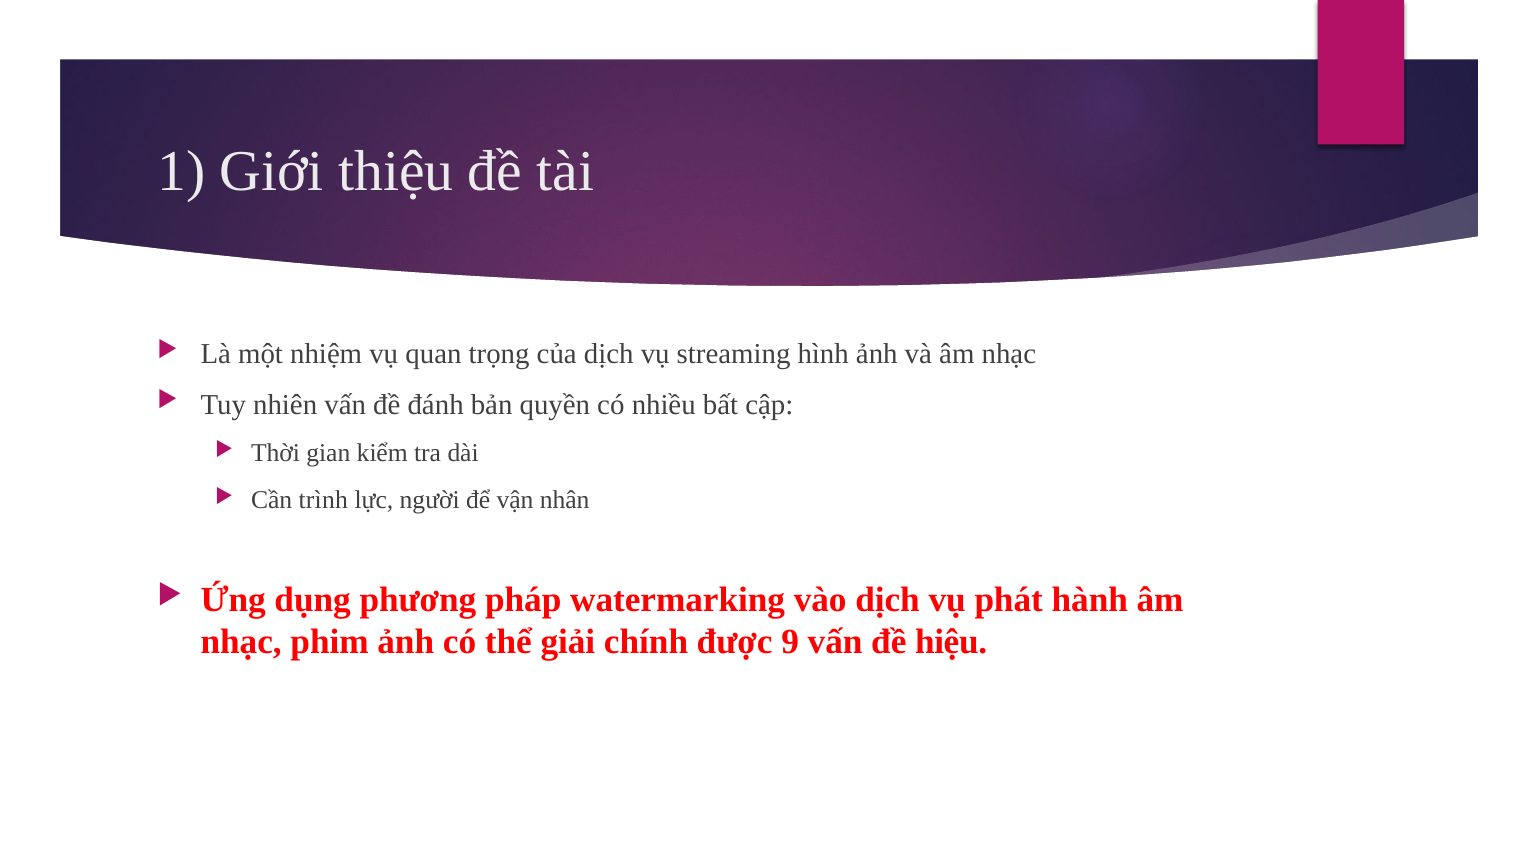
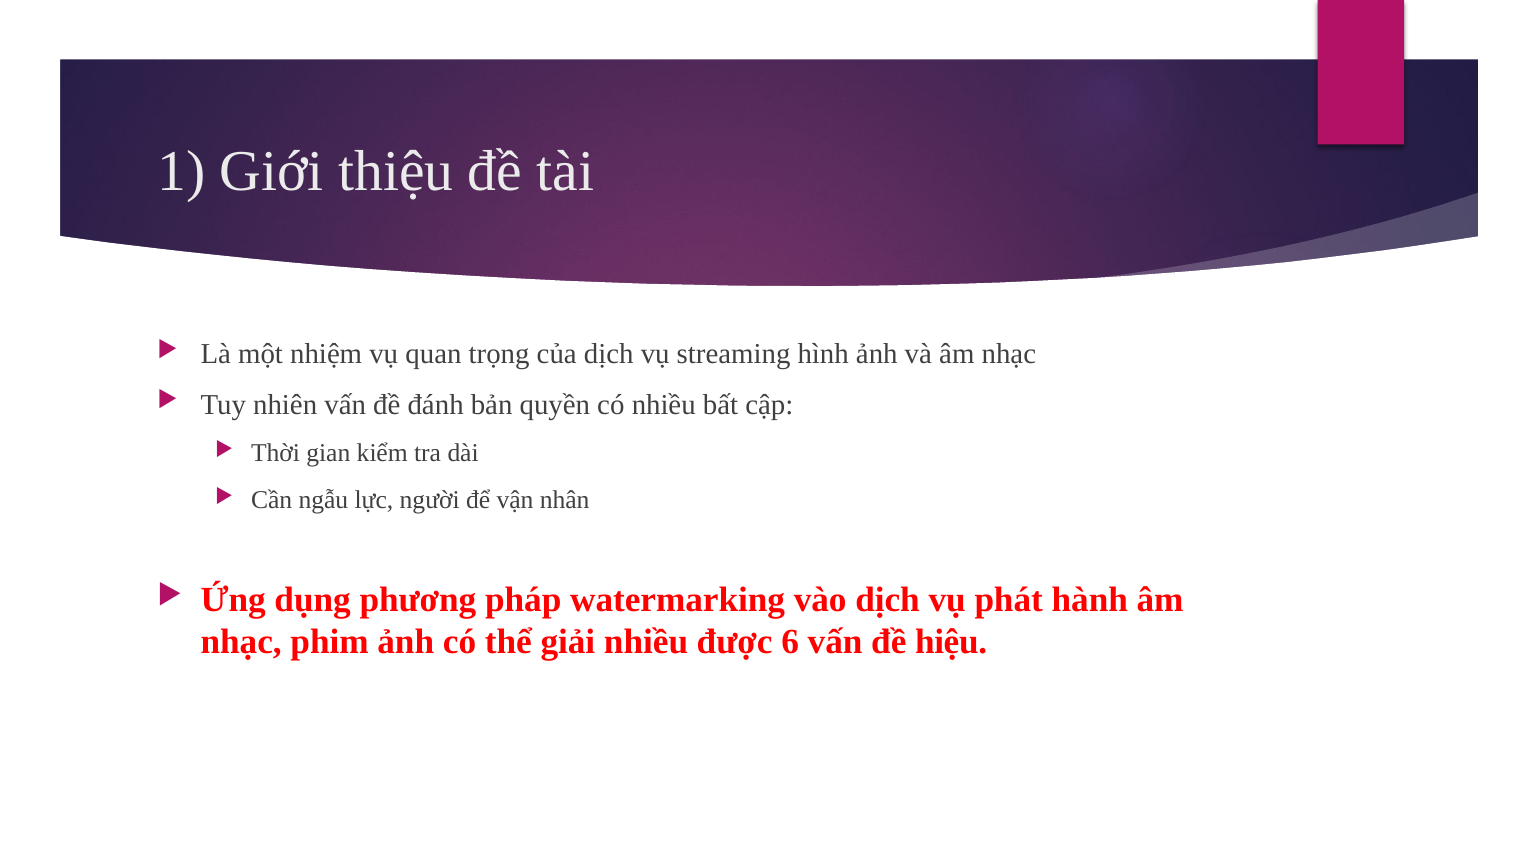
trình: trình -> ngẫu (323, 500)
giải chính: chính -> nhiều (646, 642)
9: 9 -> 6 (790, 642)
